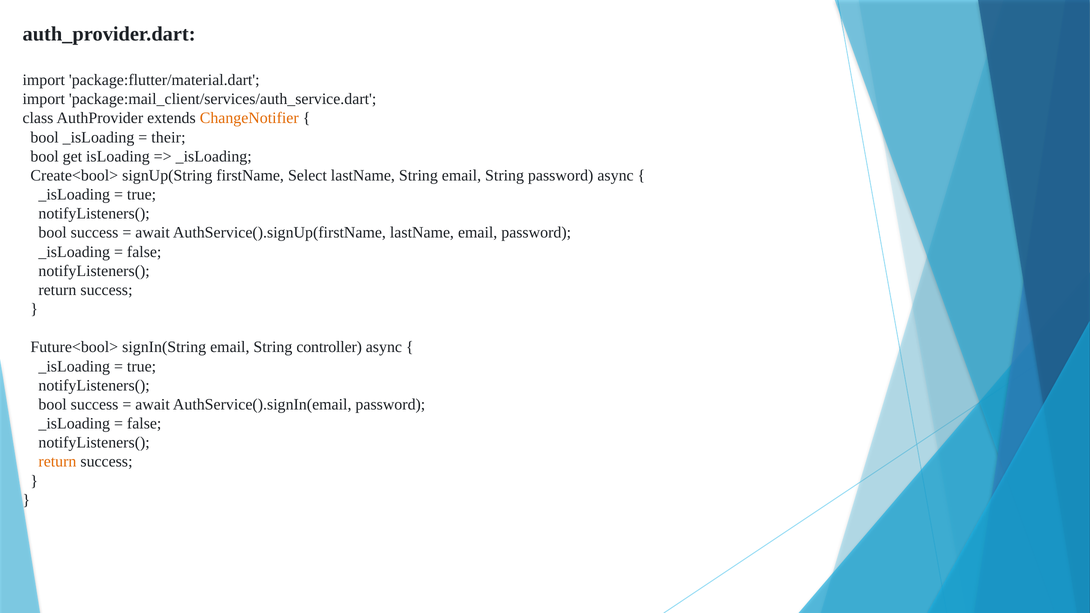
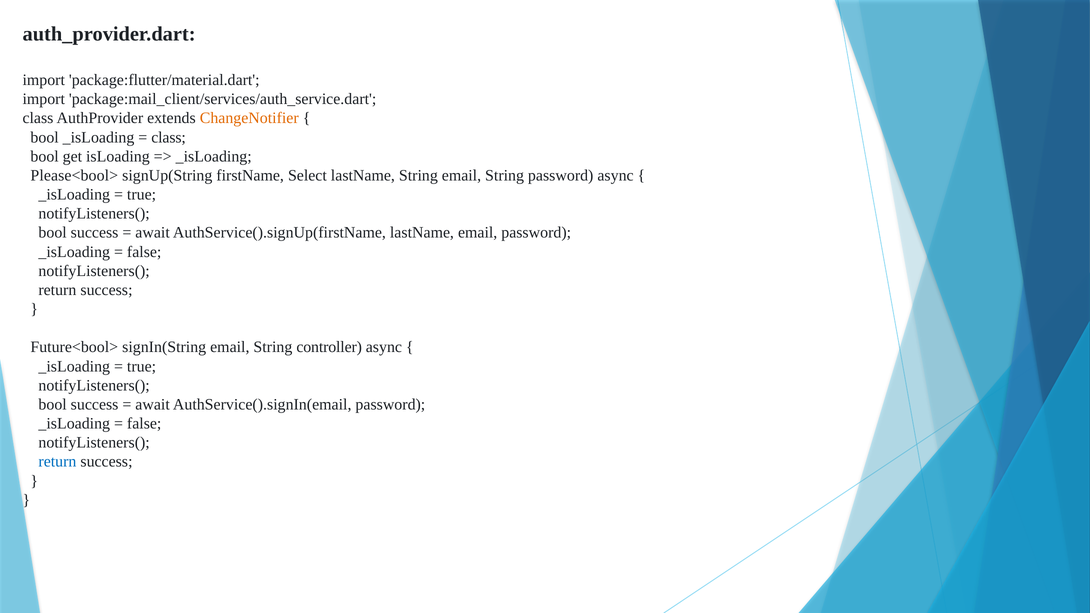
their: their -> class (169, 137)
Create<bool>: Create<bool> -> Please<bool> (74, 176)
return colour: orange -> blue (57, 462)
